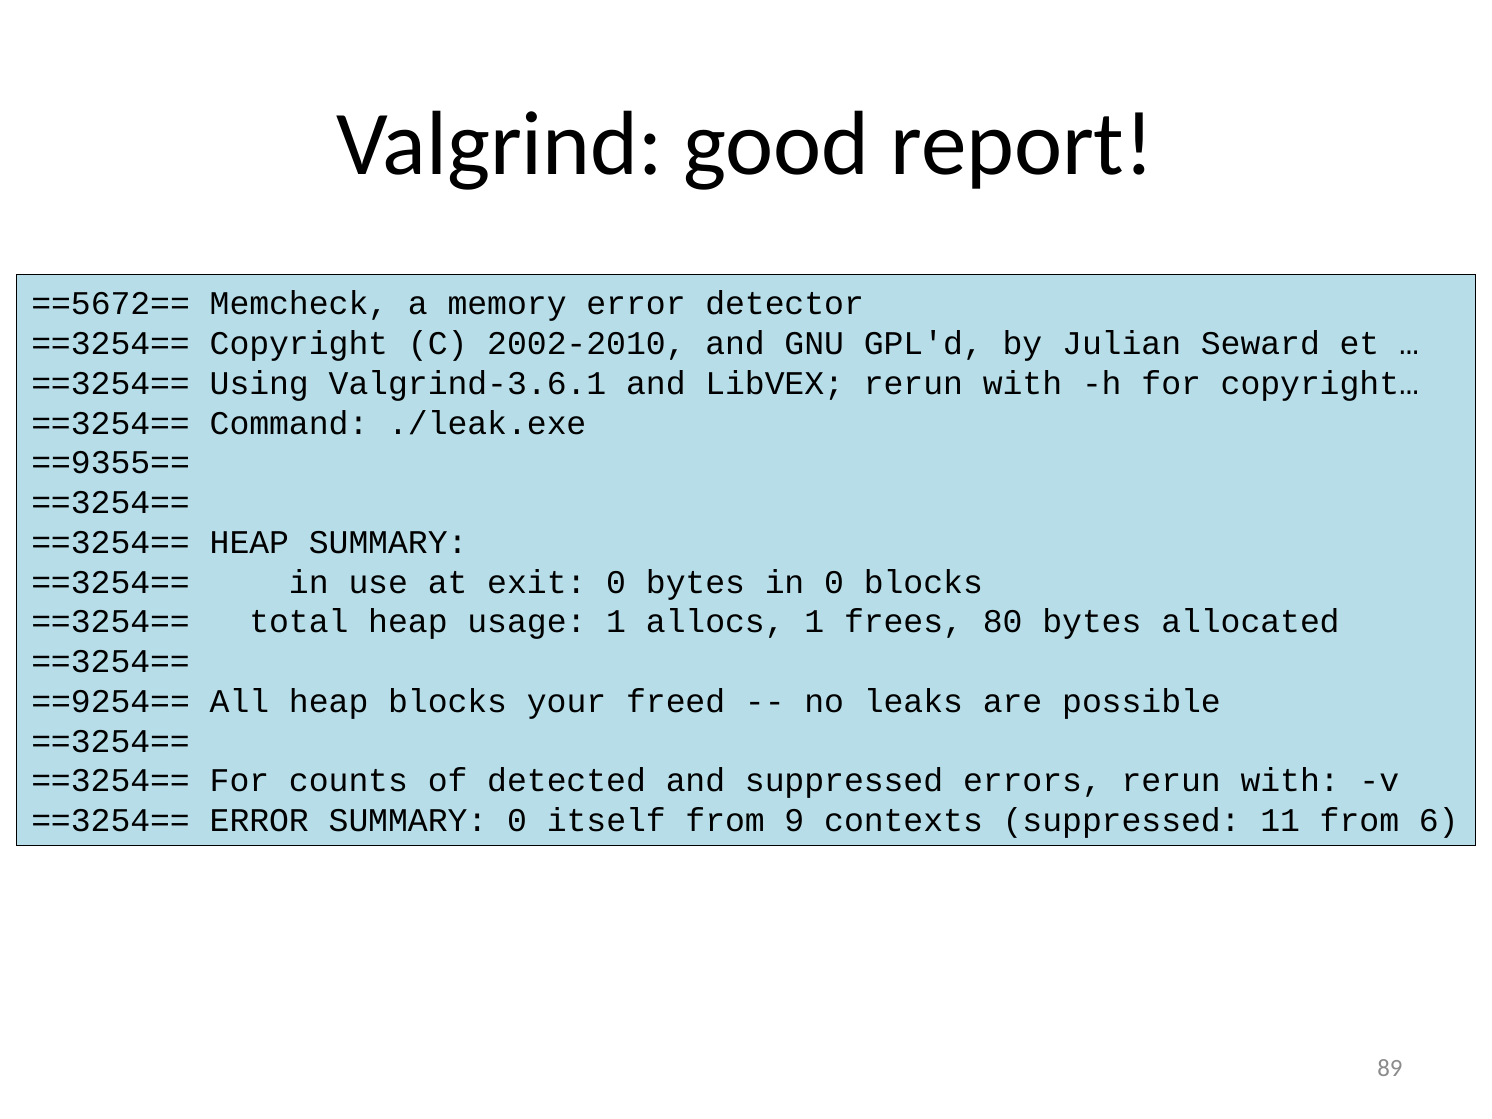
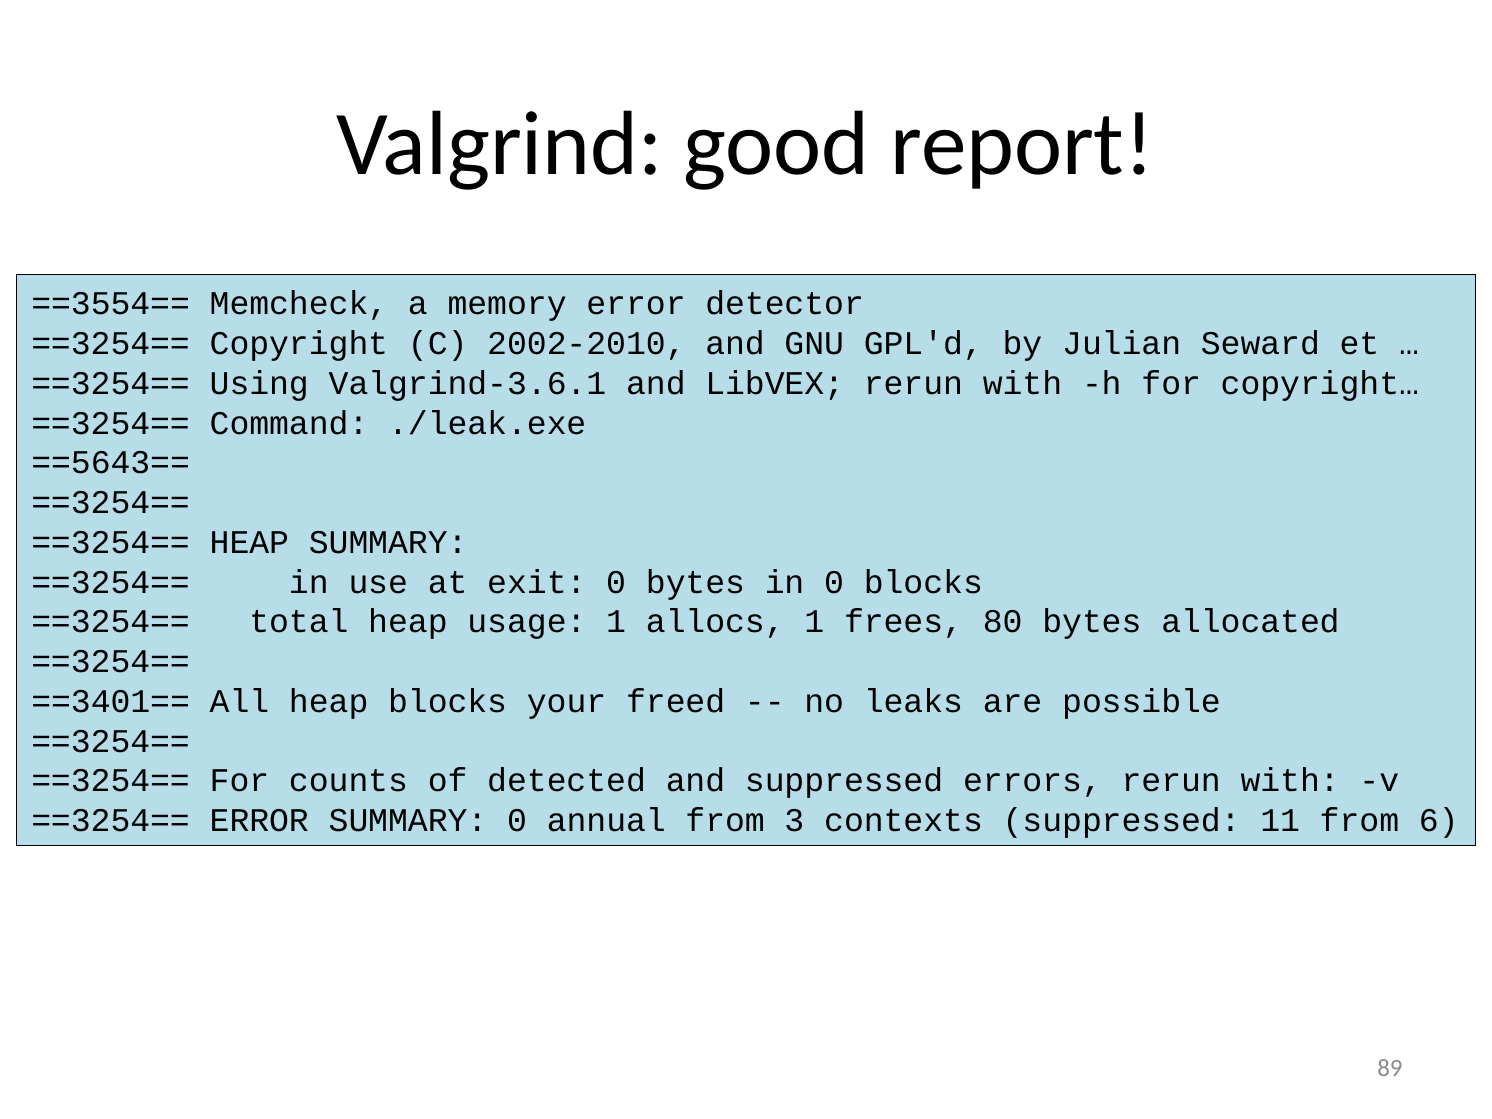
==5672==: ==5672== -> ==3554== (111, 304)
==9355==: ==9355== -> ==5643== (111, 463)
==9254==: ==9254== -> ==3401== (111, 701)
itself: itself -> annual (606, 821)
9: 9 -> 3 (794, 821)
